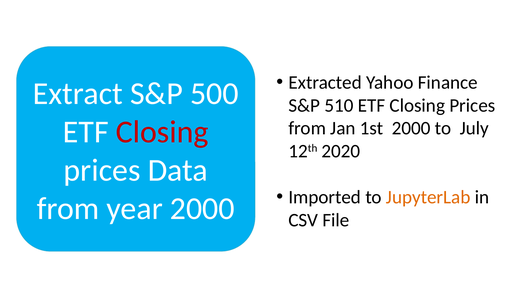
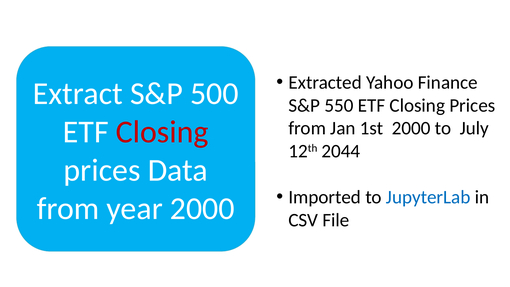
510: 510 -> 550 (339, 105)
2020: 2020 -> 2044 (341, 151)
JupyterLab colour: orange -> blue (428, 197)
